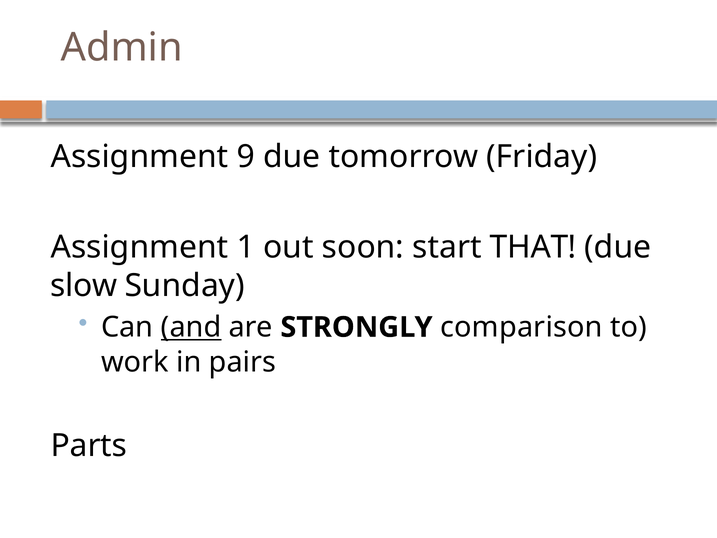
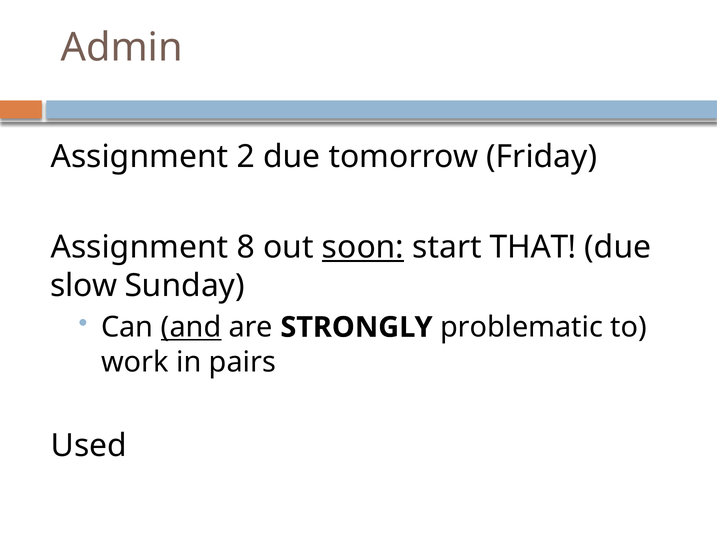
9: 9 -> 2 (246, 157)
1: 1 -> 8 (246, 247)
soon underline: none -> present (363, 247)
comparison: comparison -> problematic (522, 327)
Parts: Parts -> Used (89, 446)
